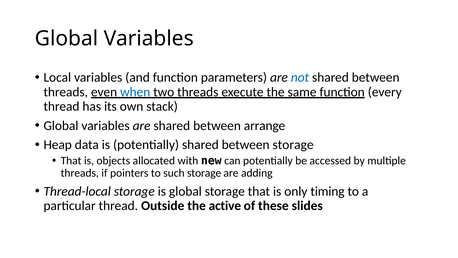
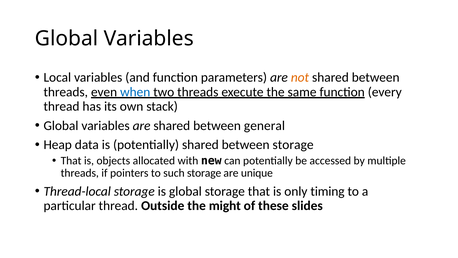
not colour: blue -> orange (300, 77)
arrange: arrange -> general (264, 125)
adding: adding -> unique (257, 173)
active: active -> might (225, 205)
